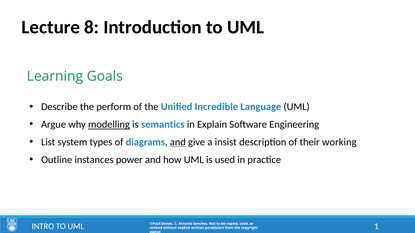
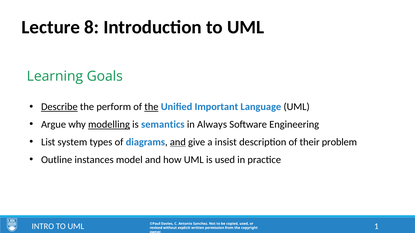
Describe underline: none -> present (59, 107)
the underline: none -> present (151, 107)
Incredible: Incredible -> Important (216, 107)
Explain: Explain -> Always (212, 125)
working: working -> problem (339, 142)
power: power -> model (129, 160)
